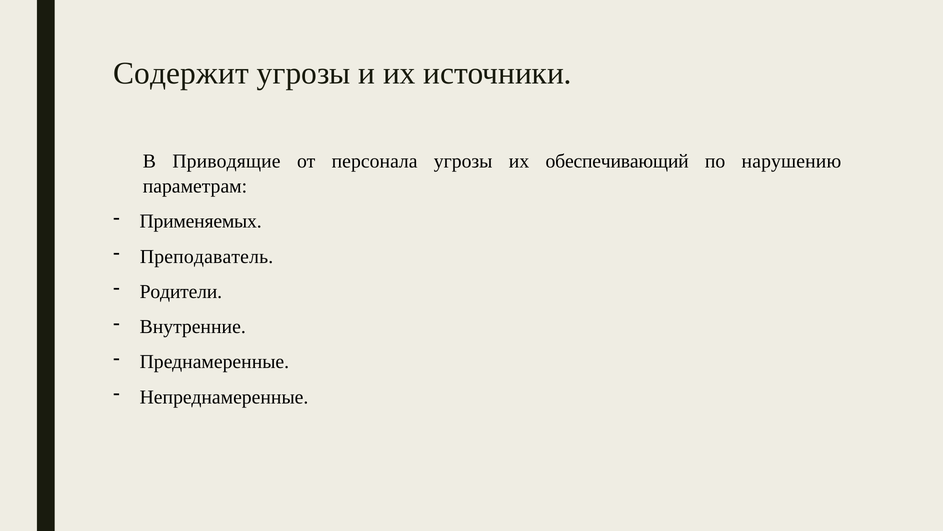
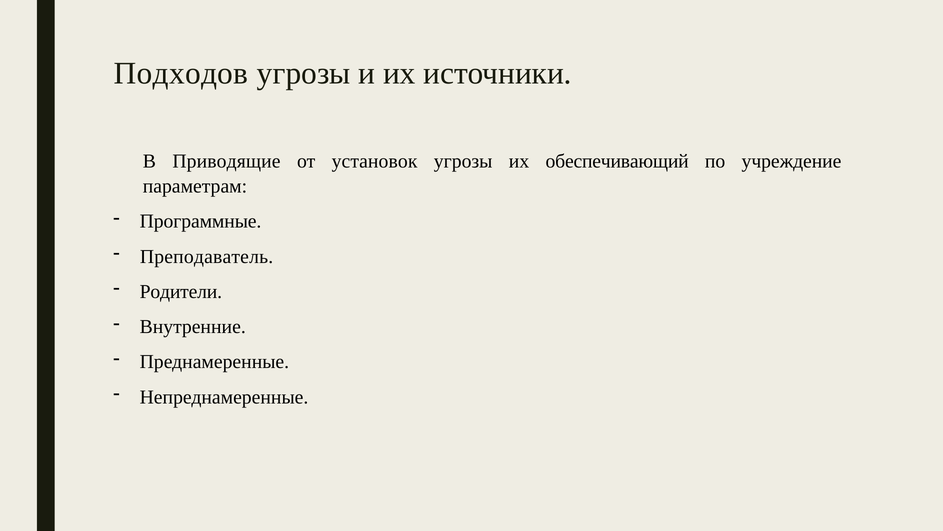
Содержит: Содержит -> Подходов (181, 73)
персонала: персонала -> установок (375, 161)
нарушению: нарушению -> учреждение (792, 161)
Применяемых: Применяемых -> Программные (201, 221)
